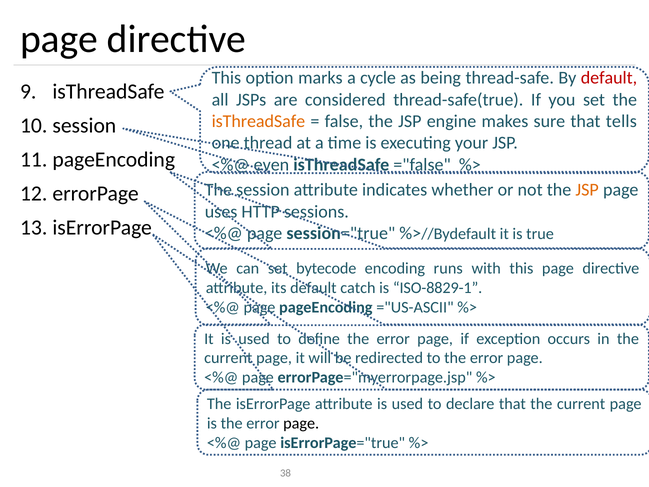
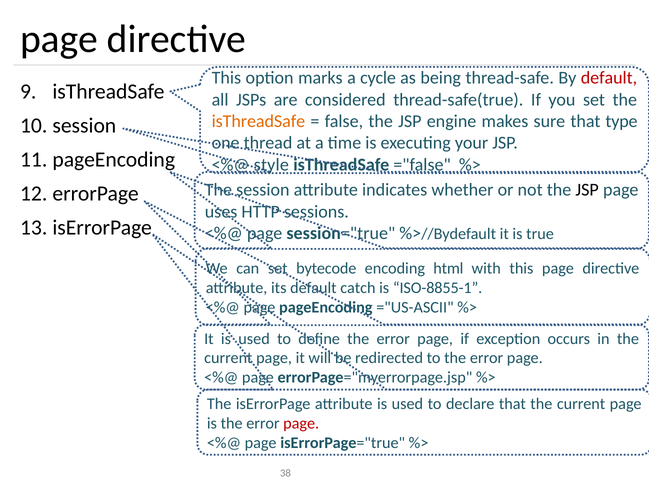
tells: tells -> type (621, 121)
even: even -> style (271, 164)
JSP colour: orange -> black (587, 190)
runs: runs -> html (448, 268)
ISO-8829-1: ISO-8829-1 -> ISO-8855-1 (438, 288)
page colour: black -> red (301, 423)
